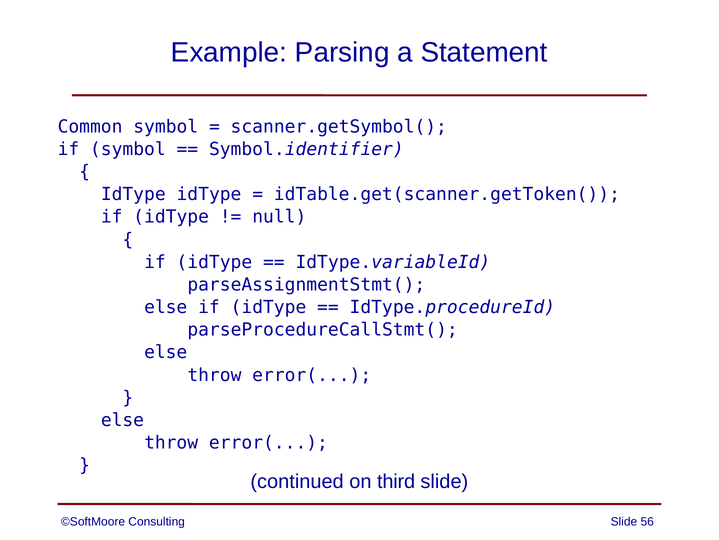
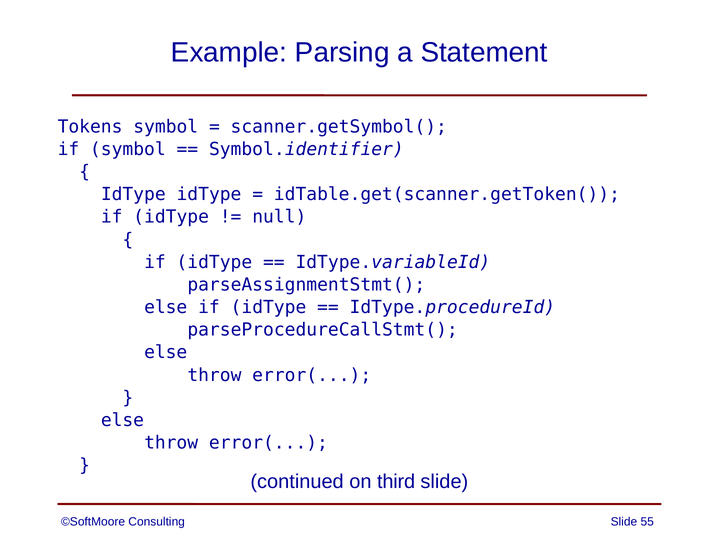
Common: Common -> Tokens (90, 126)
56: 56 -> 55 (647, 521)
